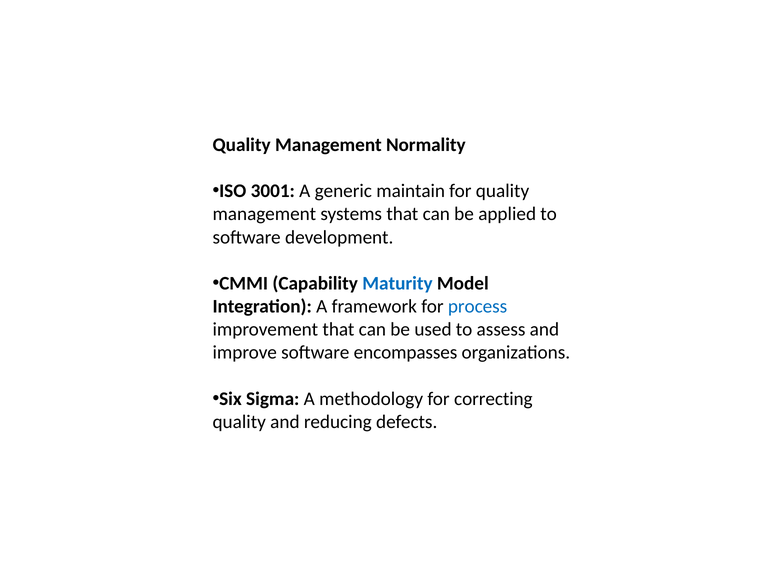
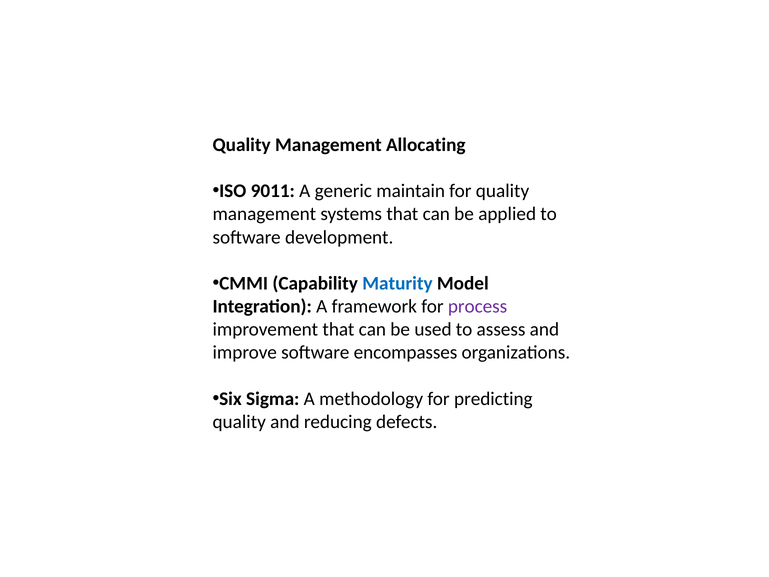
Normality: Normality -> Allocating (426, 145)
3001: 3001 -> 9011 (273, 191)
process colour: blue -> purple (478, 306)
correcting: correcting -> predicting (493, 399)
